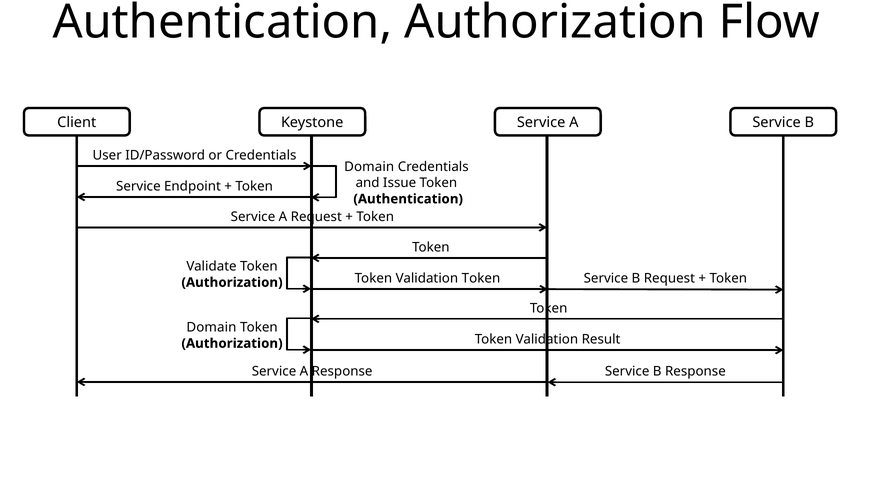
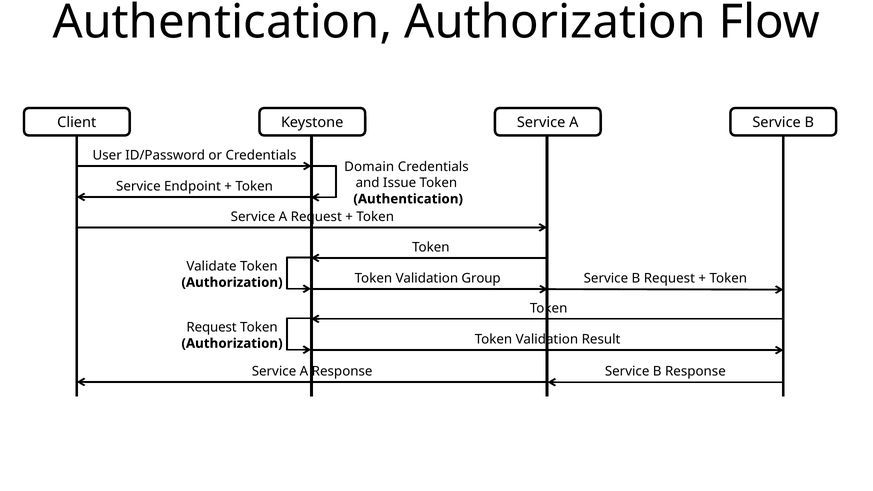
Validation Token: Token -> Group (481, 279)
Domain: Domain -> Request (212, 327)
